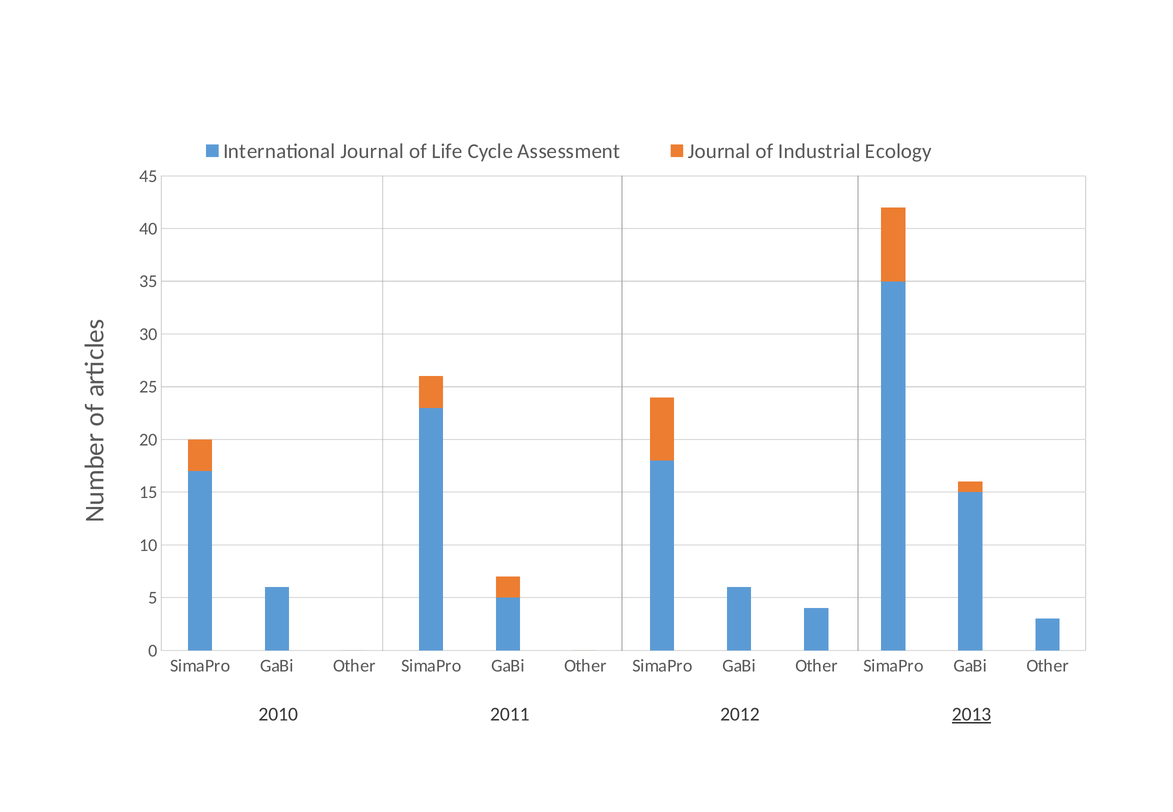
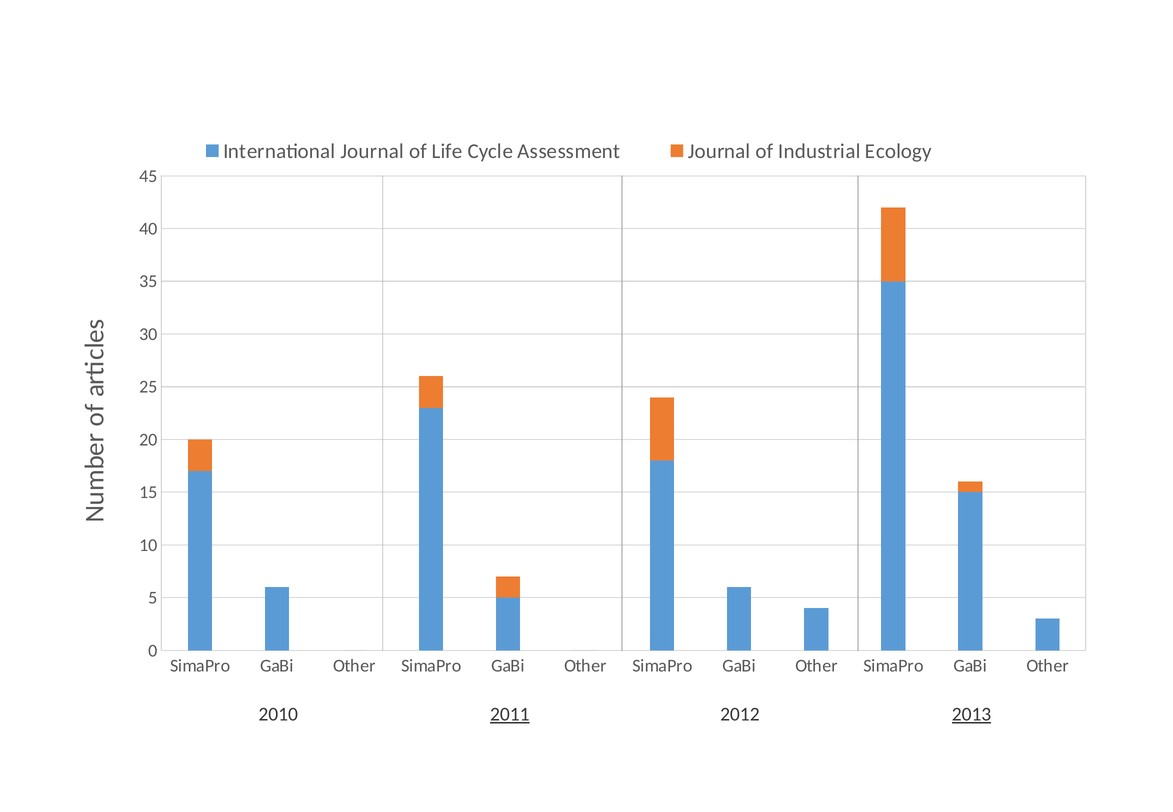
2011 underline: none -> present (510, 714)
